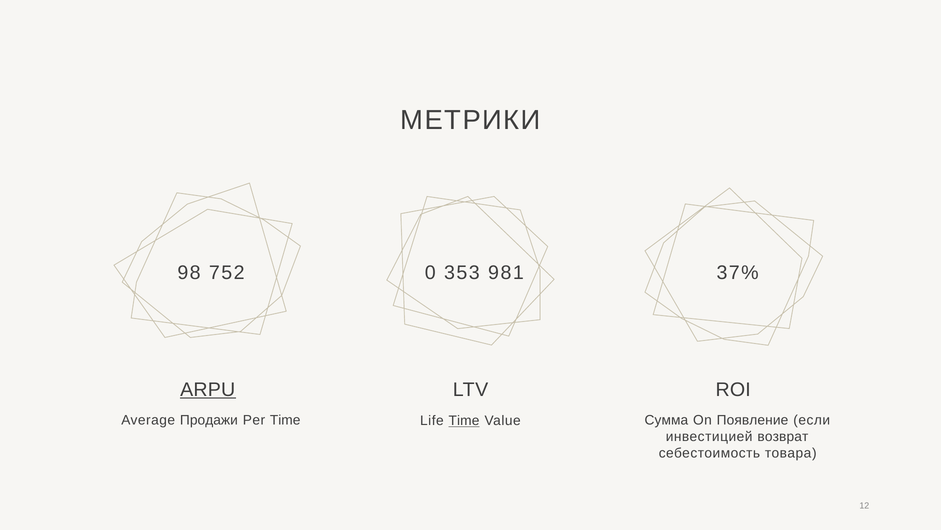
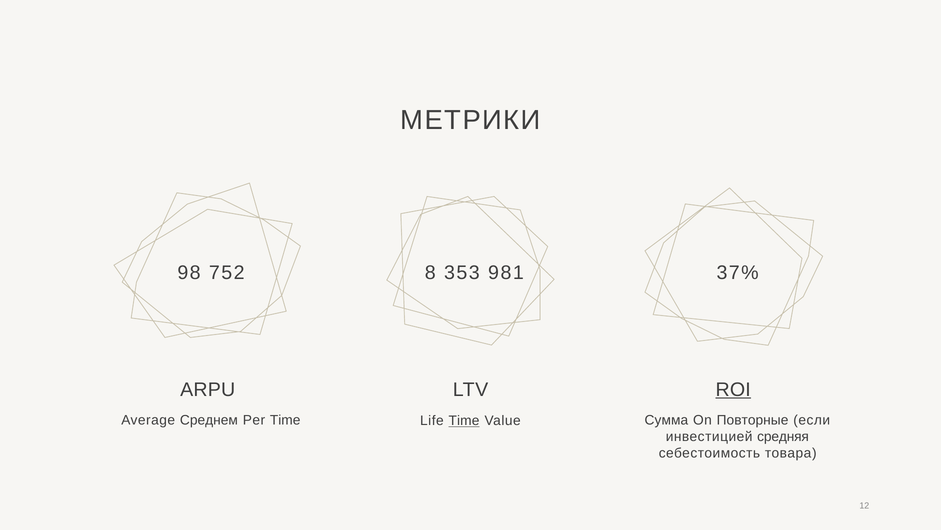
0: 0 -> 8 (430, 272)
ARPU underline: present -> none (208, 389)
ROI underline: none -> present (733, 389)
Продажи: Продажи -> Среднем (209, 420)
Появление: Появление -> Повторные (753, 420)
возврат: возврат -> средняя (783, 436)
